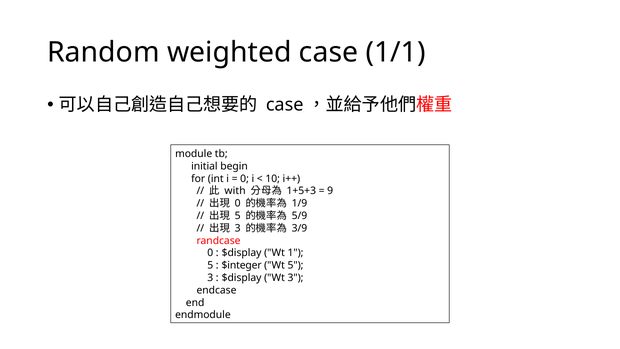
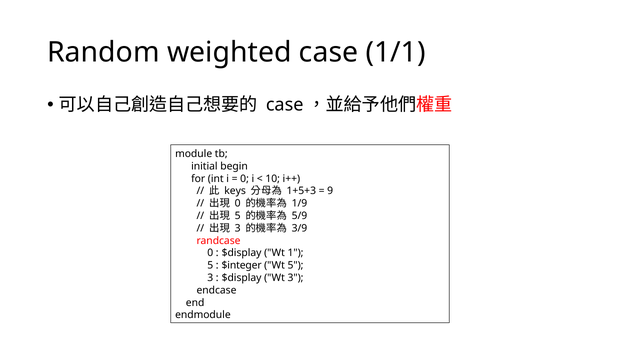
with: with -> keys (235, 191)
